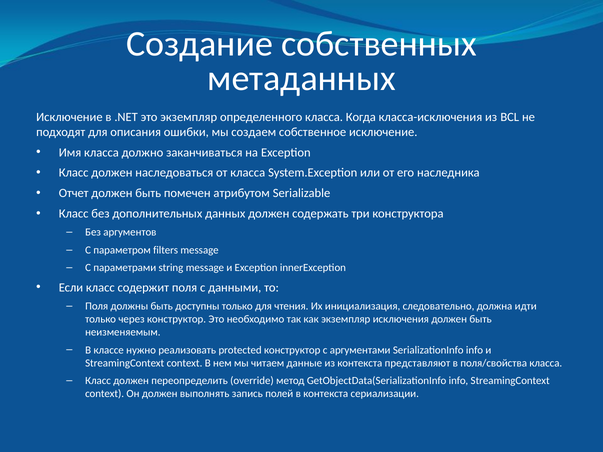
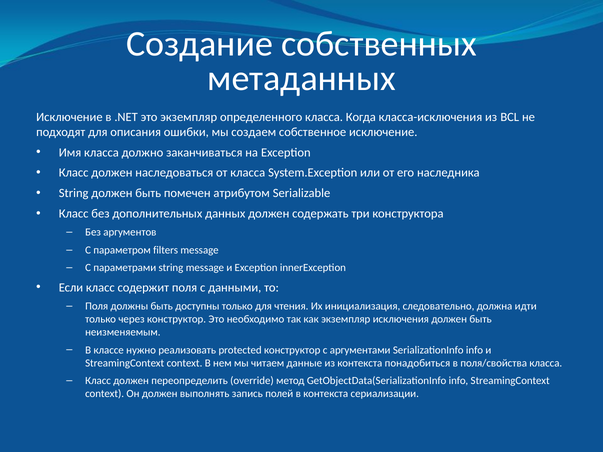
Отчет: Отчет -> String (74, 193)
представляют: представляют -> понадобиться (417, 363)
